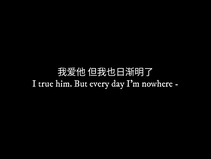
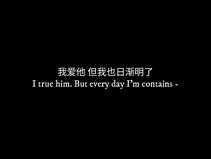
nowhere: nowhere -> contains (157, 83)
